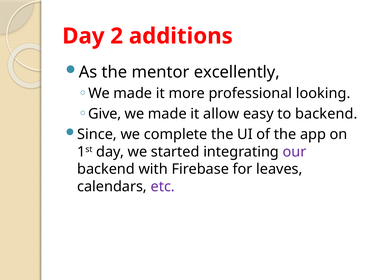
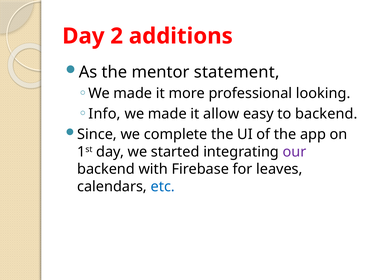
excellently: excellently -> statement (237, 72)
Give: Give -> Info (105, 114)
etc colour: purple -> blue (163, 186)
